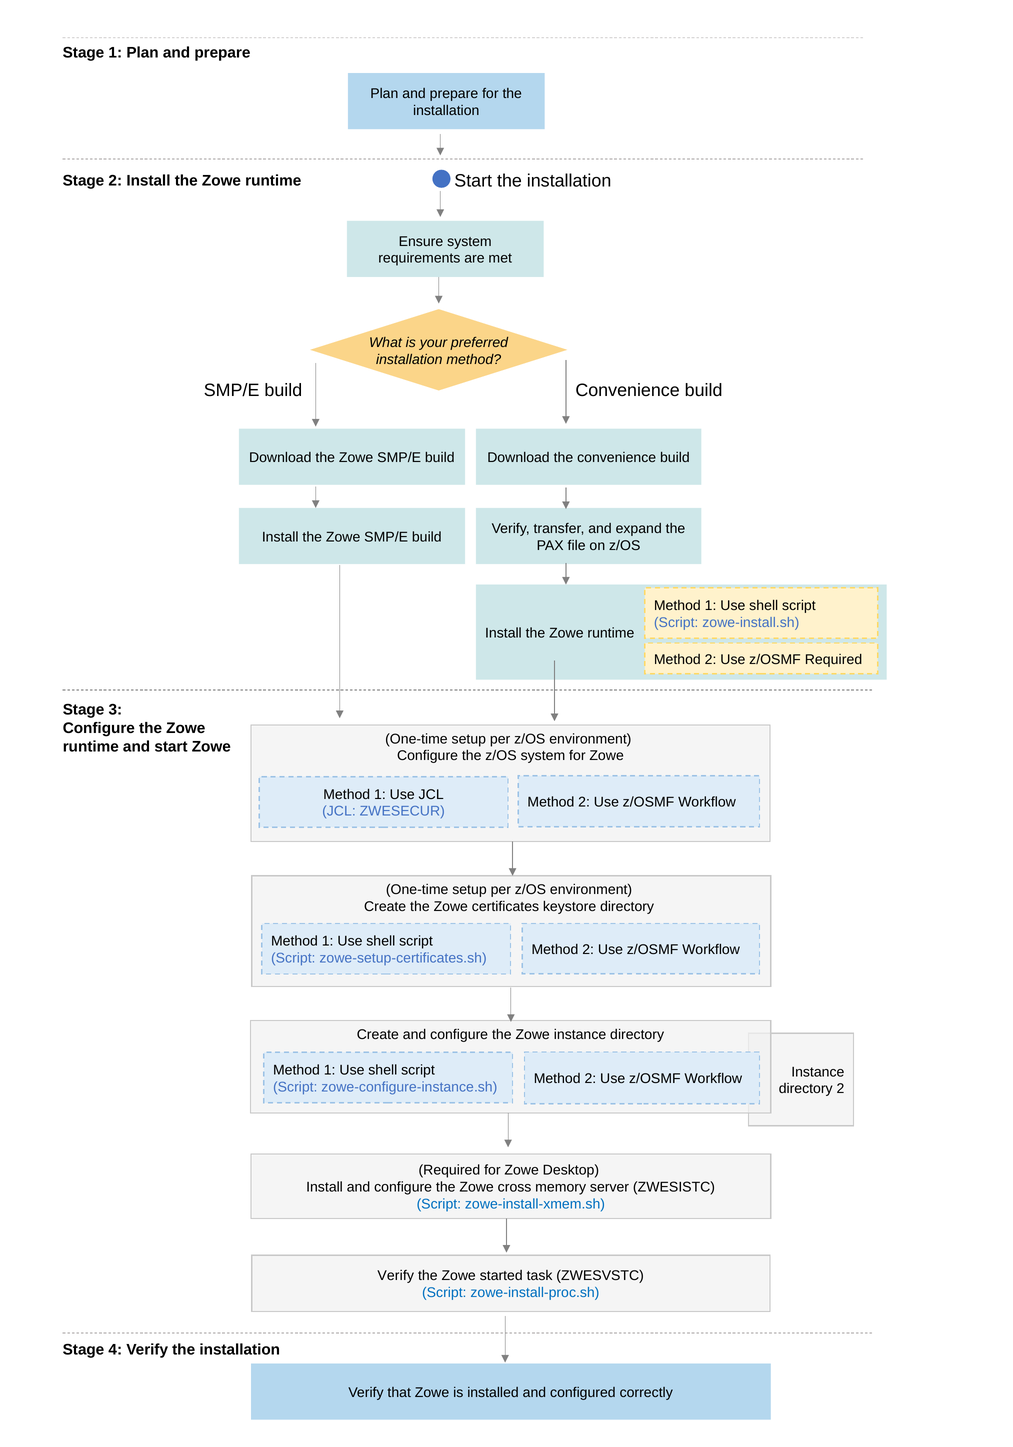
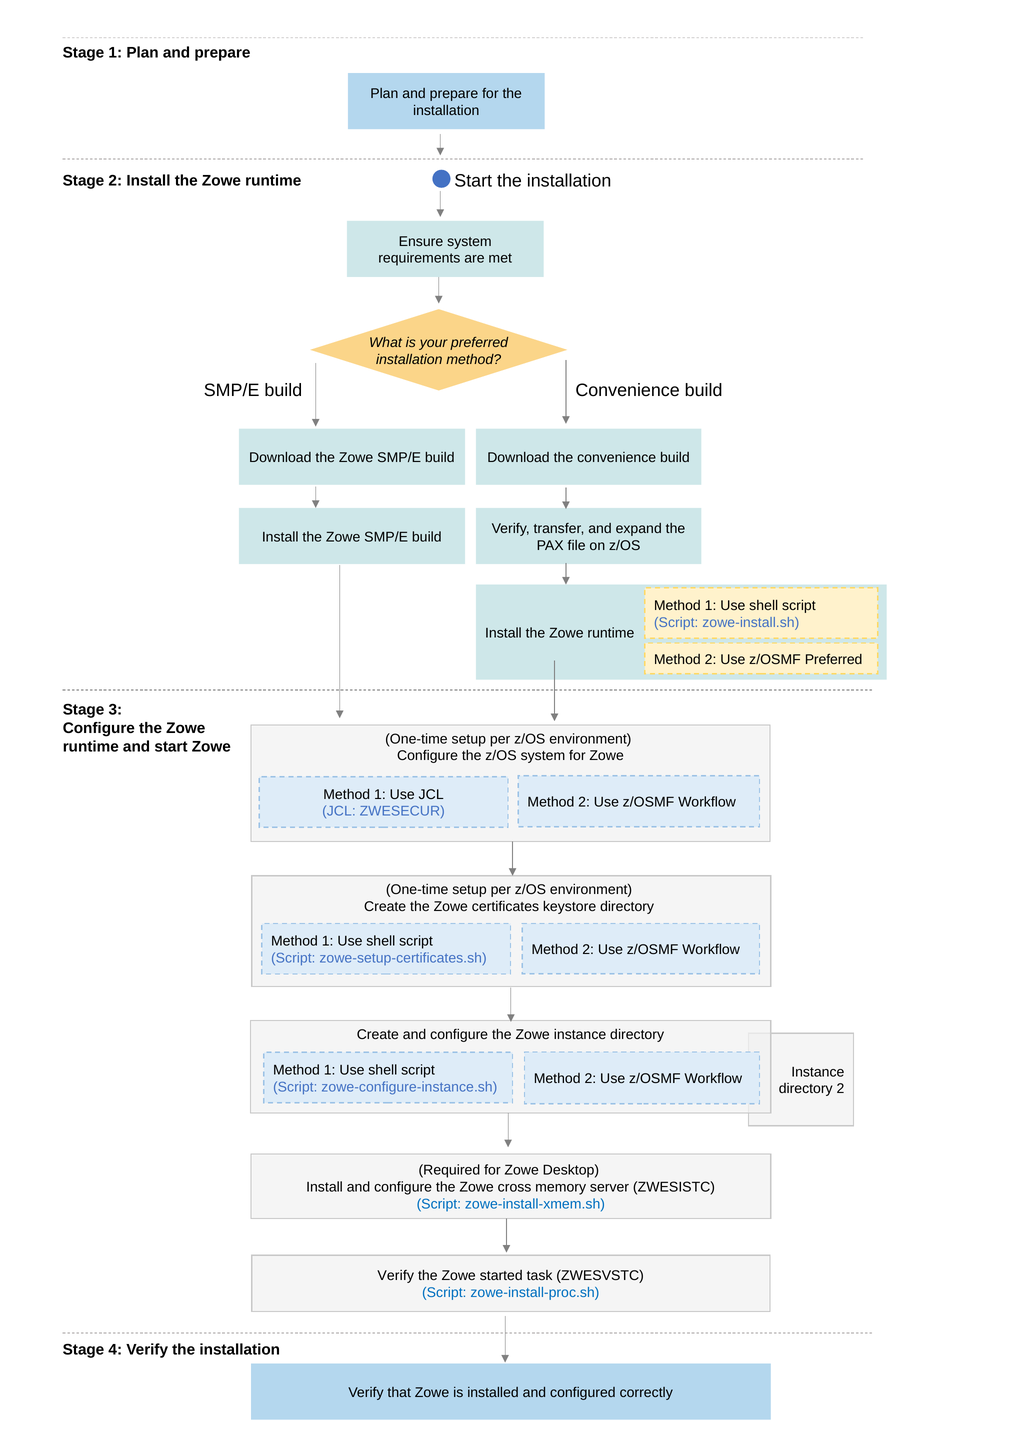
z/OSMF Required: Required -> Preferred (834, 659)
